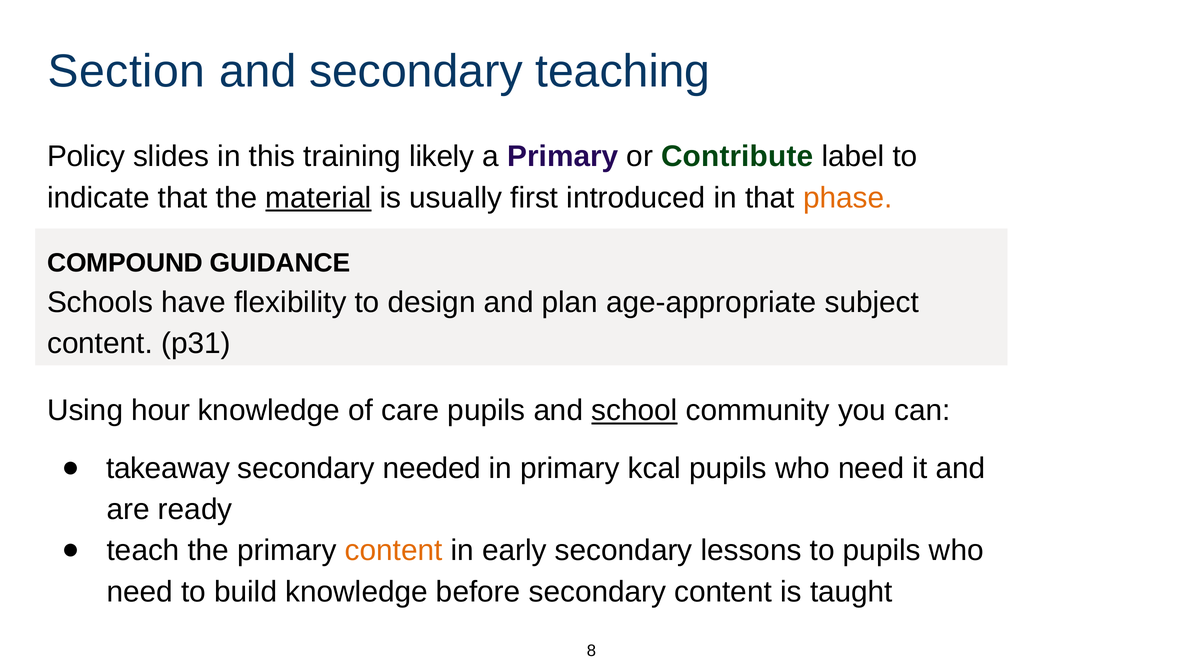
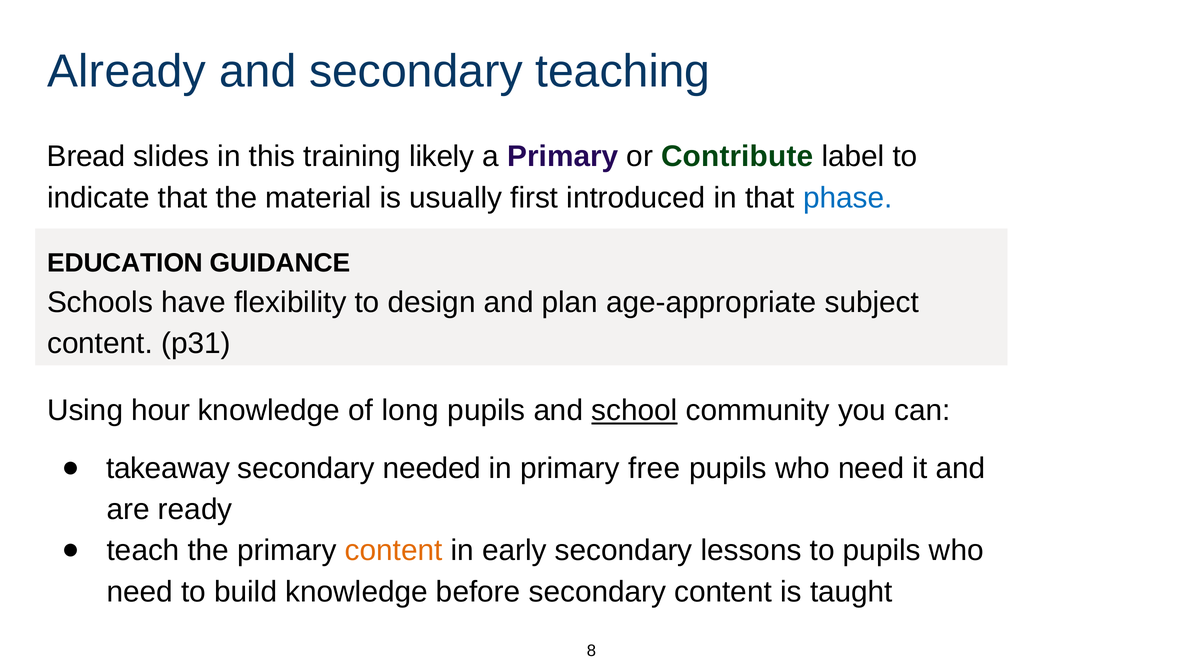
Section: Section -> Already (127, 71)
Policy: Policy -> Bread (86, 156)
material underline: present -> none (318, 198)
phase colour: orange -> blue (848, 198)
COMPOUND: COMPOUND -> EDUCATION (125, 263)
care: care -> long (410, 410)
kcal: kcal -> free (654, 468)
